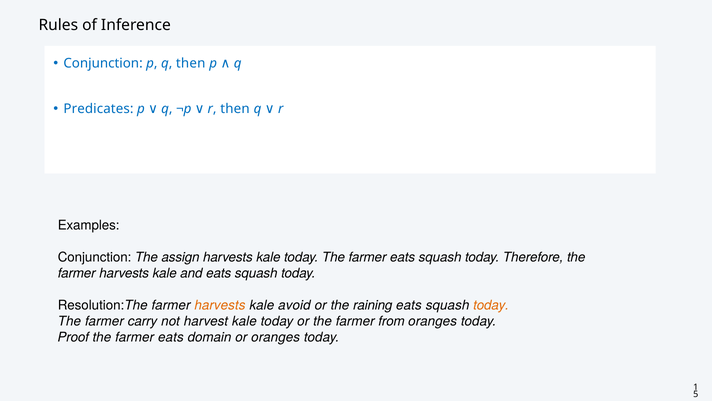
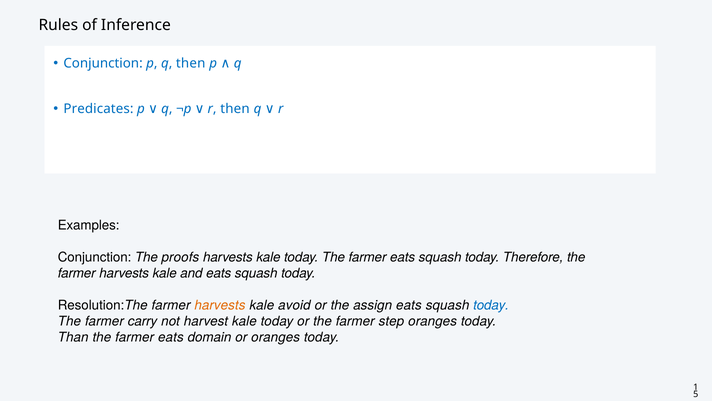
assign: assign -> proofs (180, 257)
raining: raining -> assign (373, 305)
today colour: orange -> blue (491, 305)
from: from -> step (391, 321)
Proof: Proof -> Than (73, 337)
